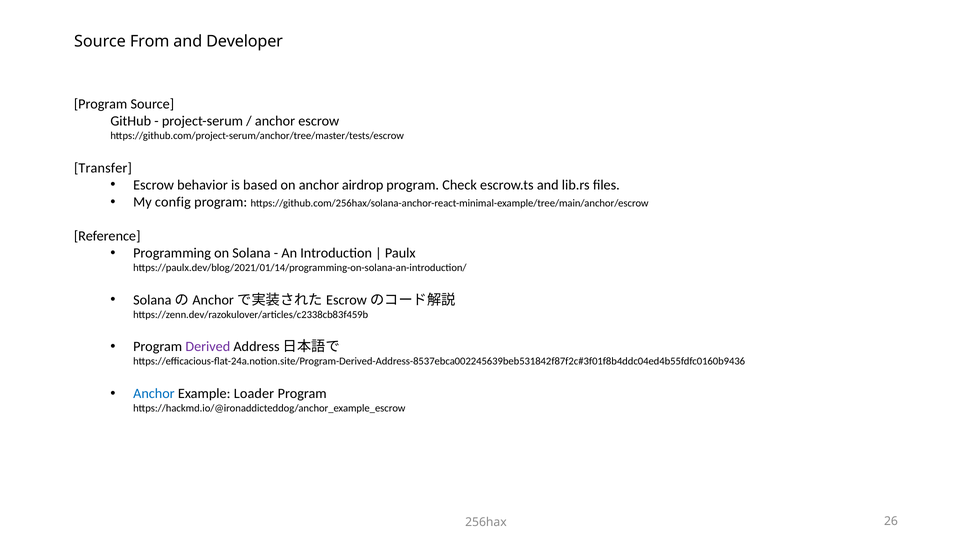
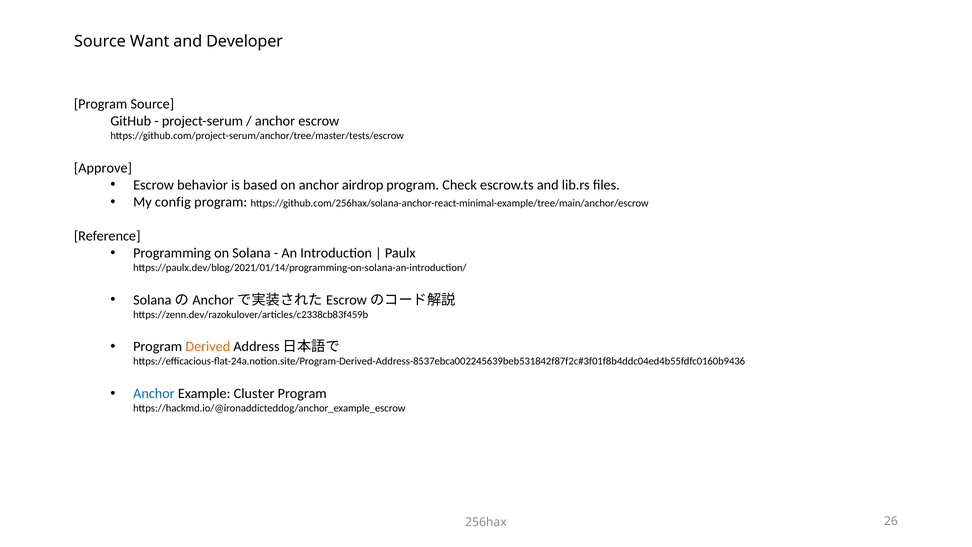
From: From -> Want (150, 42)
Transfer: Transfer -> Approve (103, 168)
Derived colour: purple -> orange (208, 347)
Loader: Loader -> Cluster (254, 393)
